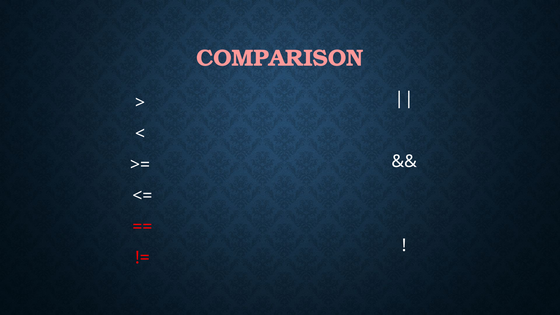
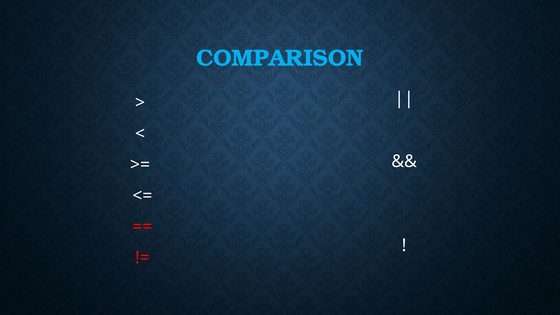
COMPARISON colour: pink -> light blue (280, 58)
